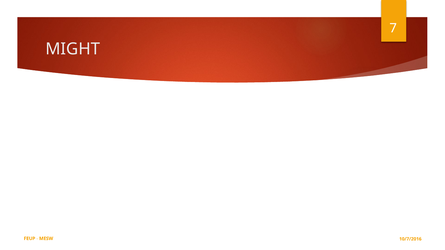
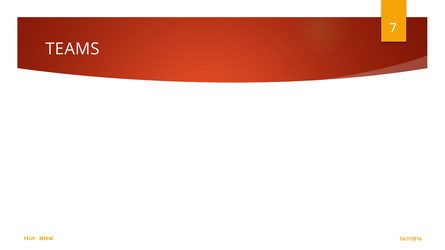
MIGHT: MIGHT -> TEAMS (73, 49)
